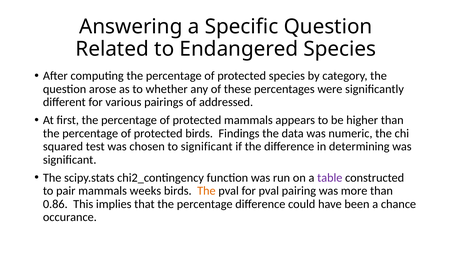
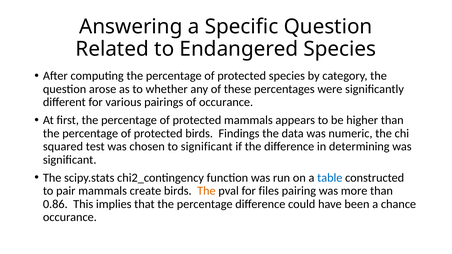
of addressed: addressed -> occurance (226, 102)
table colour: purple -> blue (330, 178)
weeks: weeks -> create (145, 191)
for pval: pval -> files (269, 191)
